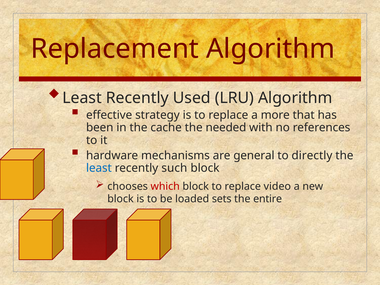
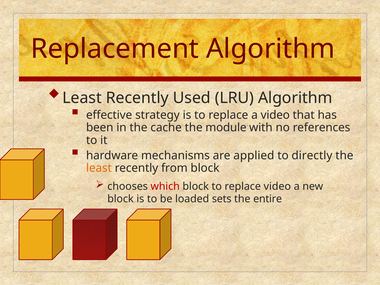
a more: more -> video (275, 115)
needed: needed -> module (226, 128)
general: general -> applied (254, 156)
least colour: blue -> orange (99, 168)
such: such -> from (174, 168)
